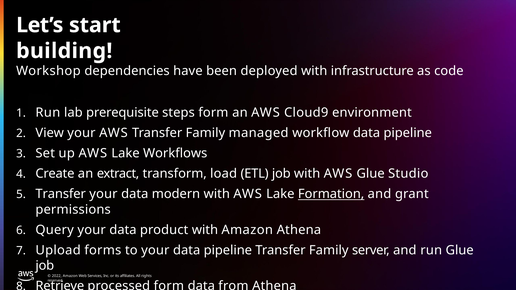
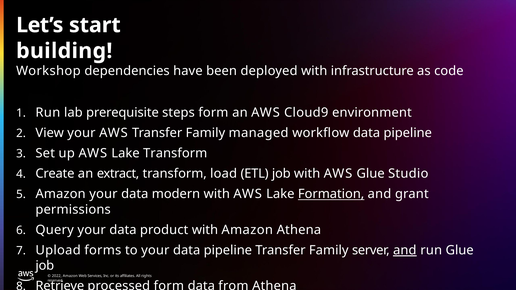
Lake Workflows: Workflows -> Transform (175, 153)
Transfer: Transfer -> Amazon (61, 194)
and underline: none -> present (405, 250)
